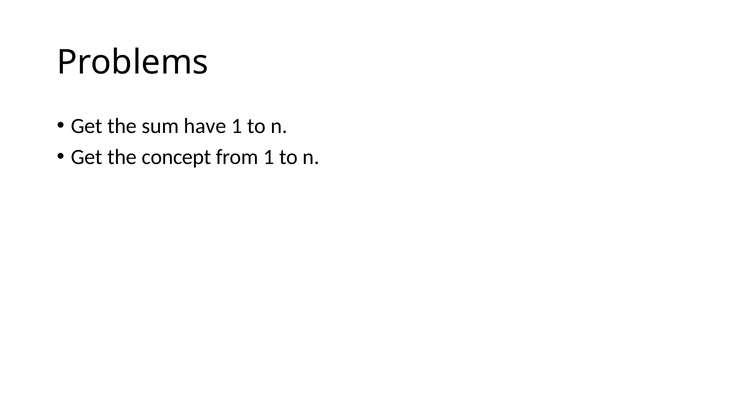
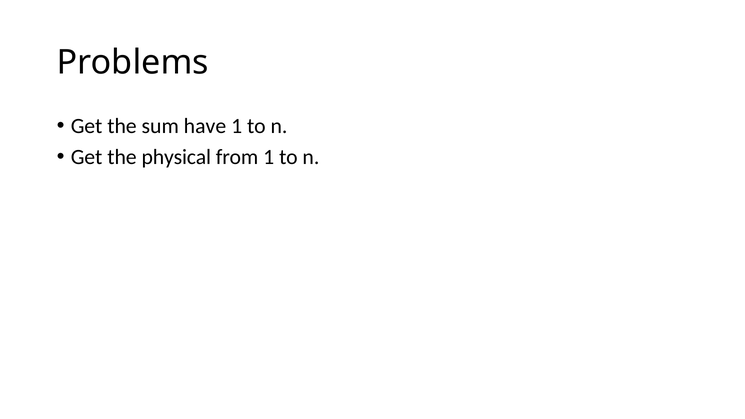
concept: concept -> physical (176, 157)
